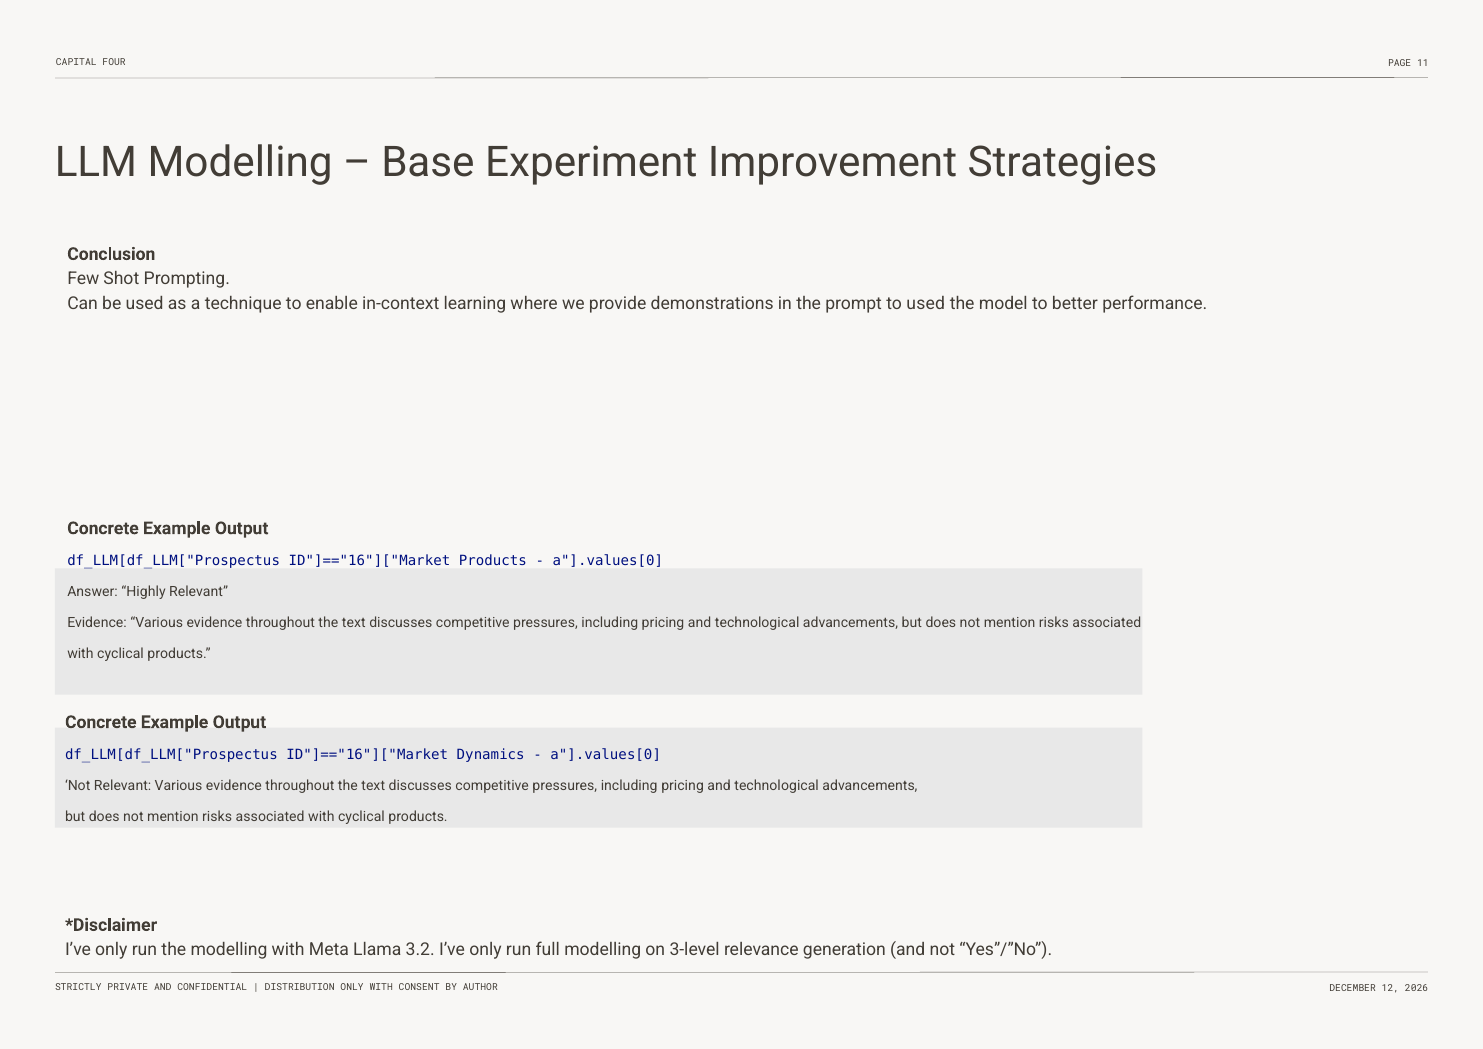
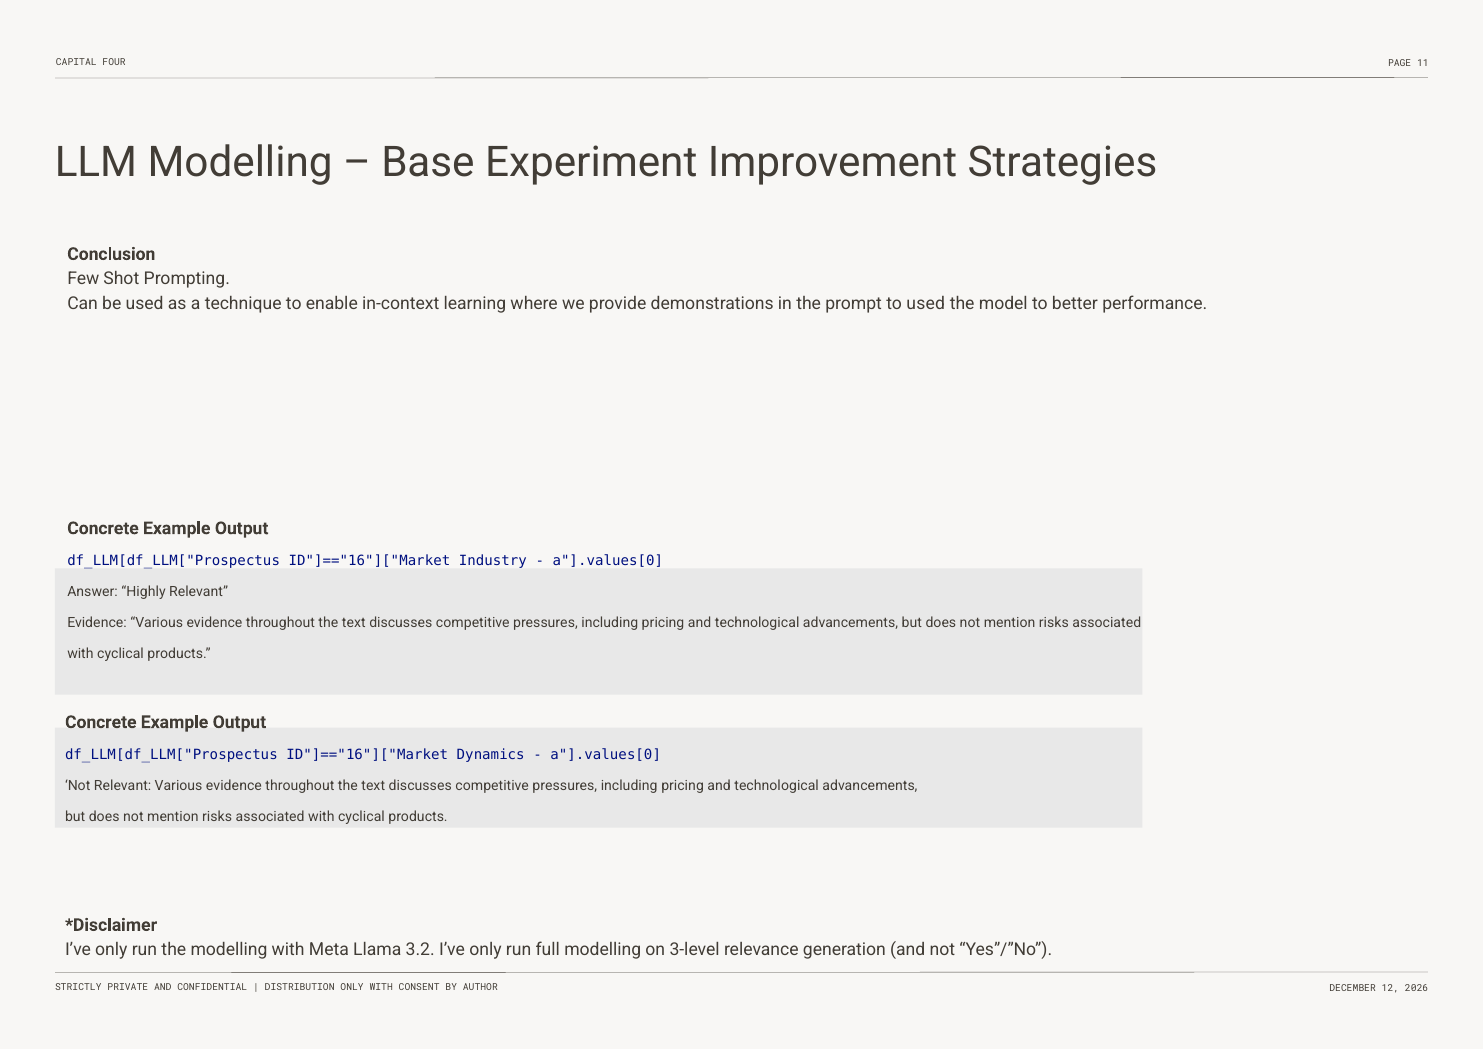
ID"]=="16"]["Market Products: Products -> Industry (493, 561)
